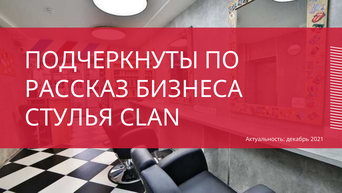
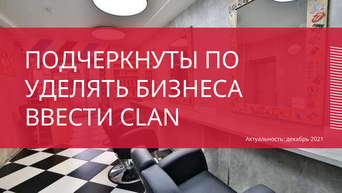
РАССКАЗ: РАССКАЗ -> УДЕЛЯТЬ (77, 89)
СТУЛЬЯ: СТУЛЬЯ -> ВВЕСТИ (69, 117)
